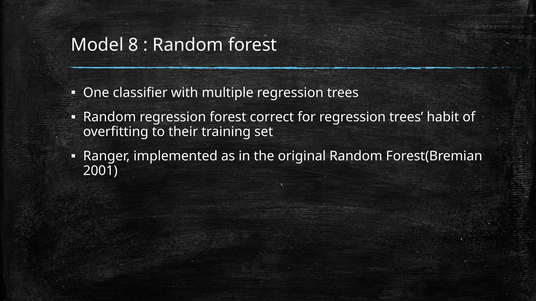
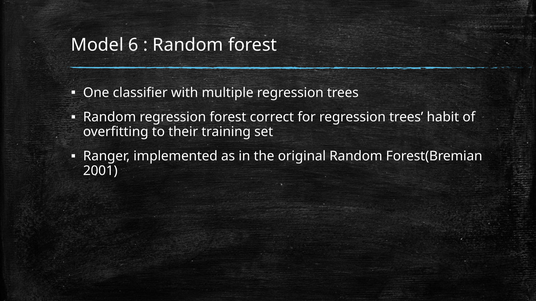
8: 8 -> 6 (133, 45)
